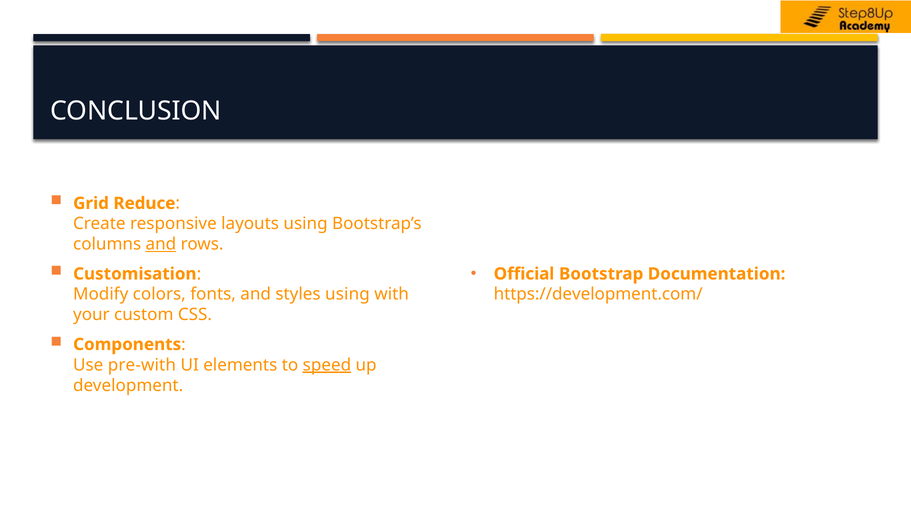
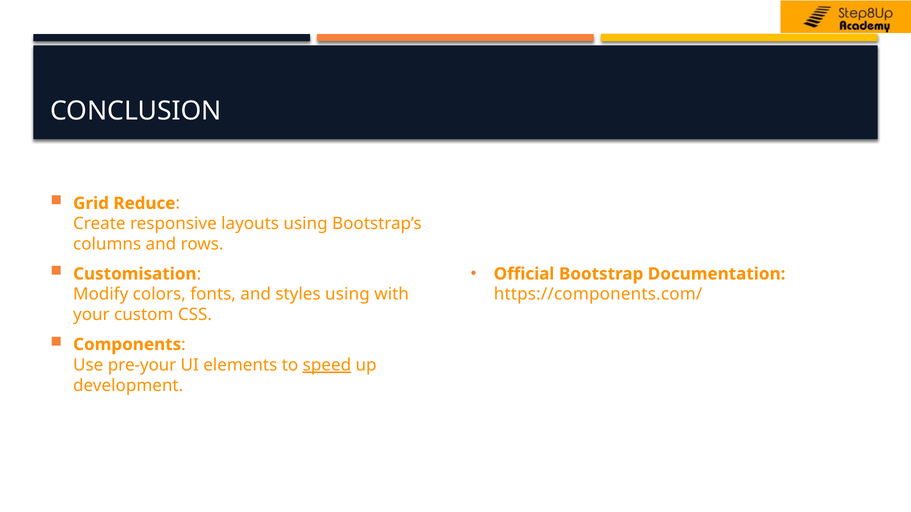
and underline: present -> none (161, 245)
https://development.com/: https://development.com/ -> https://components.com/ (598, 295)
pre-with: pre-with -> pre-your (142, 365)
